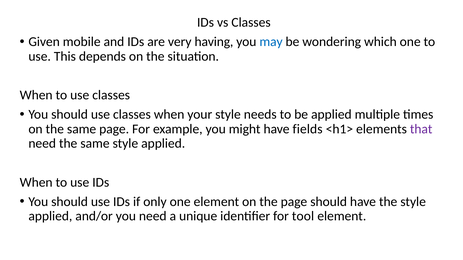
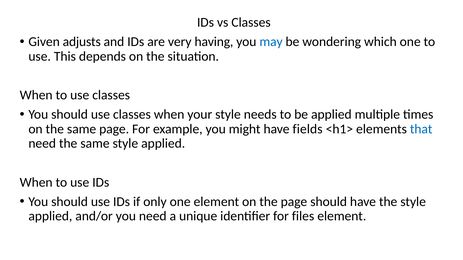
mobile: mobile -> adjusts (82, 42)
that colour: purple -> blue (421, 129)
tool: tool -> files (303, 216)
